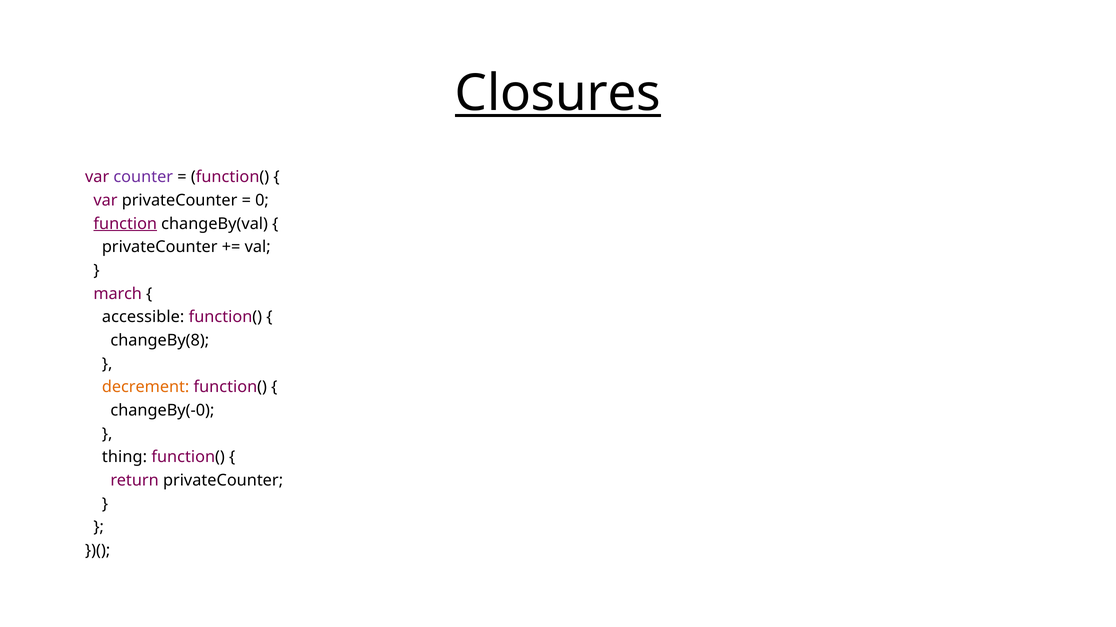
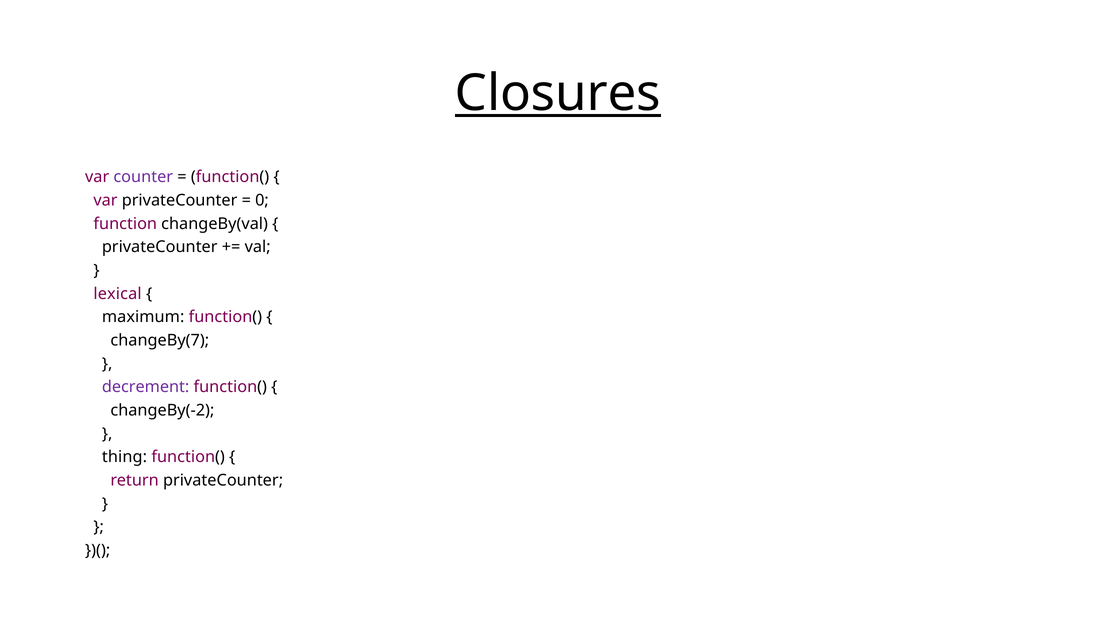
function underline: present -> none (125, 224)
march: march -> lexical (118, 294)
accessible: accessible -> maximum (143, 317)
changeBy(8: changeBy(8 -> changeBy(7 (160, 341)
decrement colour: orange -> purple (146, 387)
changeBy(-0: changeBy(-0 -> changeBy(-2 (162, 411)
